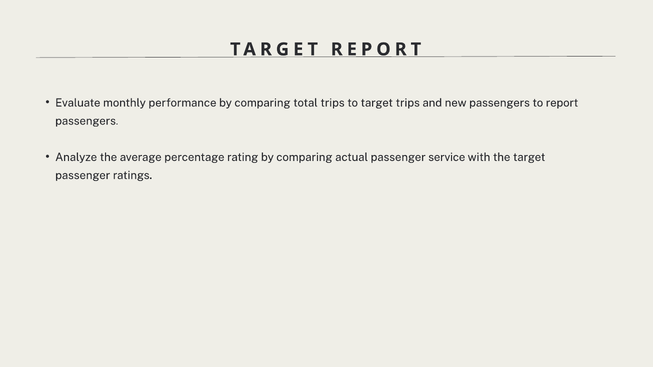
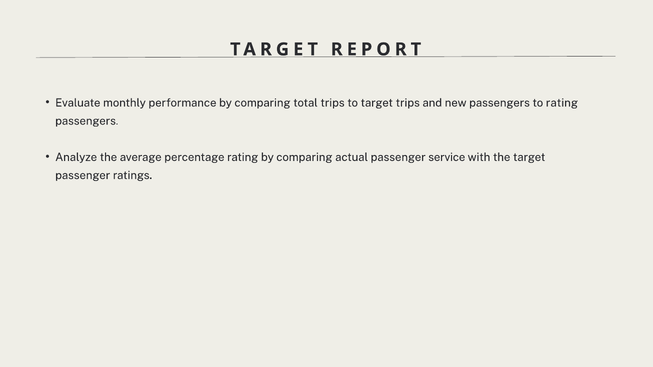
to report: report -> rating (562, 103)
